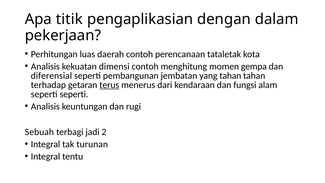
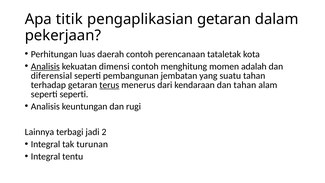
pengaplikasian dengan: dengan -> getaran (224, 19)
Analisis underline: none -> present (45, 66)
gempa: gempa -> adalah (254, 66)
yang tahan: tahan -> suatu (230, 76)
dan fungsi: fungsi -> tahan (245, 85)
Sebuah: Sebuah -> Lainnya (39, 132)
